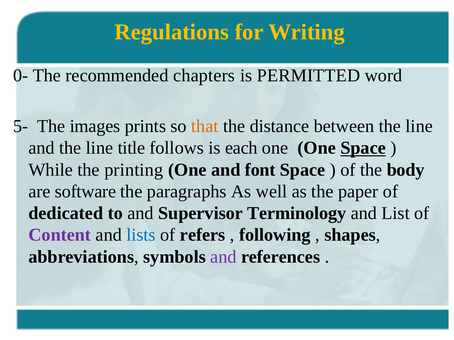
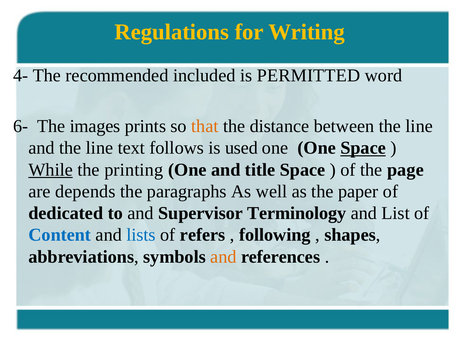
0-: 0- -> 4- (21, 76)
chapters: chapters -> included (204, 76)
5-: 5- -> 6- (21, 126)
title: title -> text (131, 148)
each: each -> used (241, 148)
While underline: none -> present (51, 170)
font: font -> title (260, 170)
body: body -> page (405, 170)
software: software -> depends (85, 192)
Content colour: purple -> blue (60, 235)
and colour: purple -> orange (223, 257)
